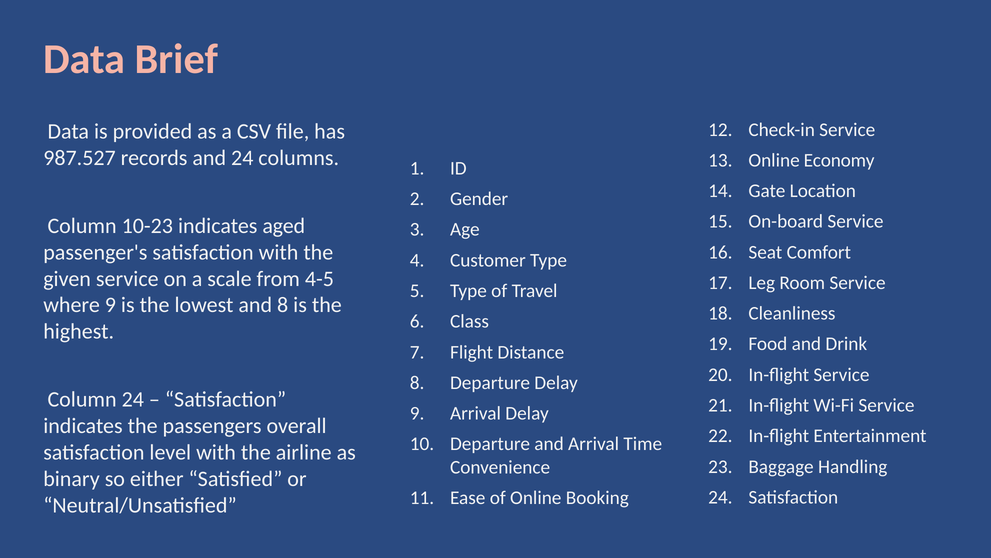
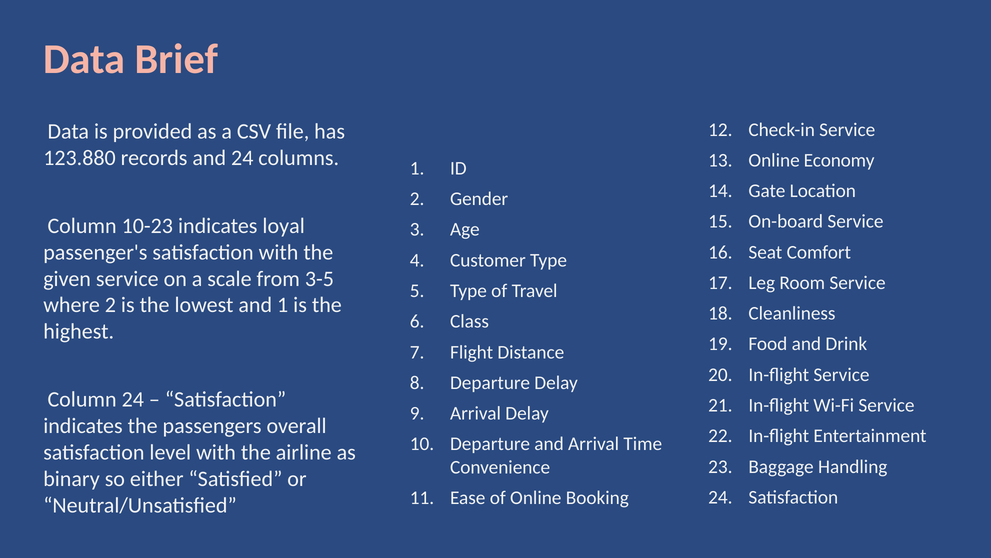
987.527: 987.527 -> 123.880 (80, 158)
aged: aged -> loyal (284, 226)
4-5: 4-5 -> 3-5 (319, 278)
where 9: 9 -> 2 (110, 305)
and 8: 8 -> 1 (283, 305)
